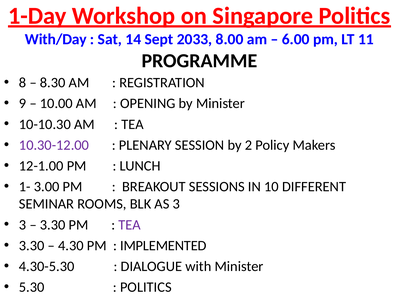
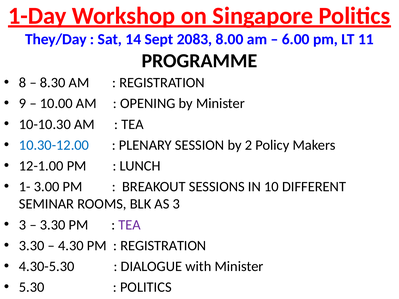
With/Day: With/Day -> They/Day (56, 39)
2033: 2033 -> 2083 (195, 39)
10.30-12.00 colour: purple -> blue (54, 145)
IMPLEMENTED: IMPLEMENTED -> REGISTRATION (163, 246)
